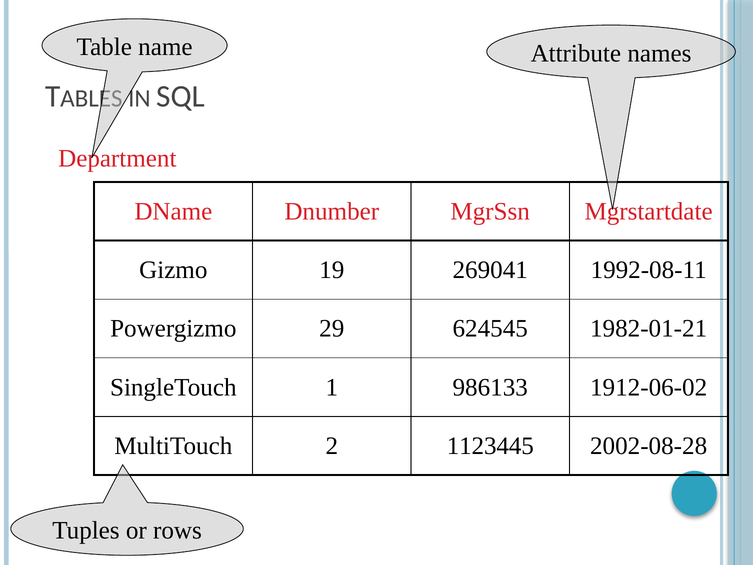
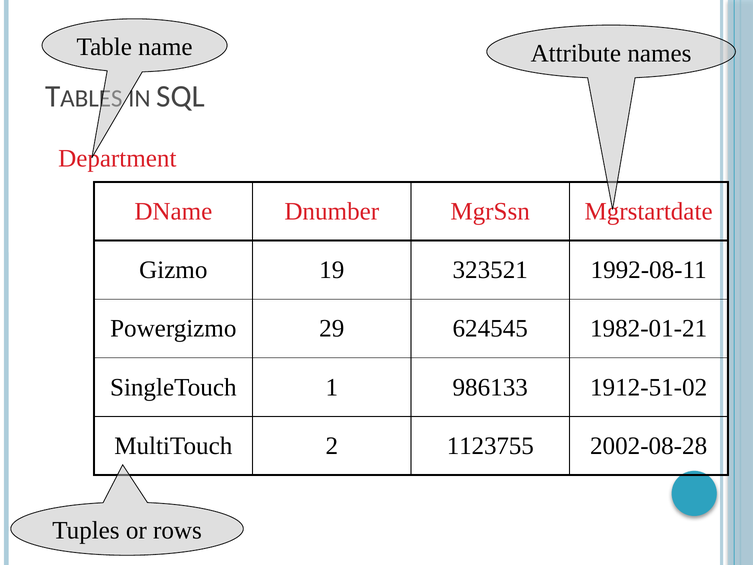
269041: 269041 -> 323521 (490, 270)
1912-06-02: 1912-06-02 -> 1912-51-02 (649, 387)
1123445: 1123445 -> 1123755 (490, 446)
